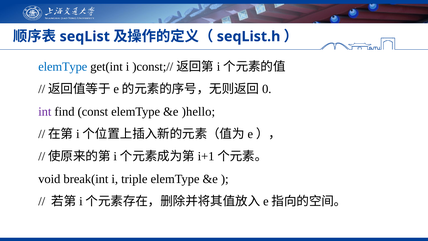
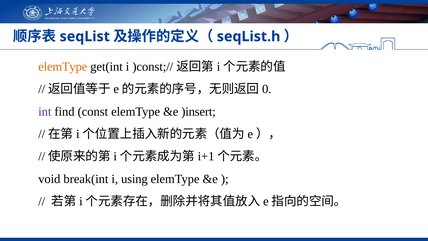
elemType colour: blue -> orange (63, 67)
)hello: )hello -> )insert (199, 111)
triple: triple -> using (134, 179)
